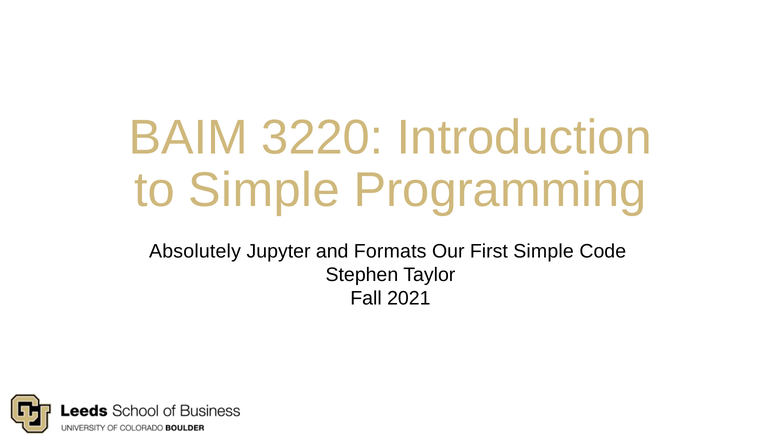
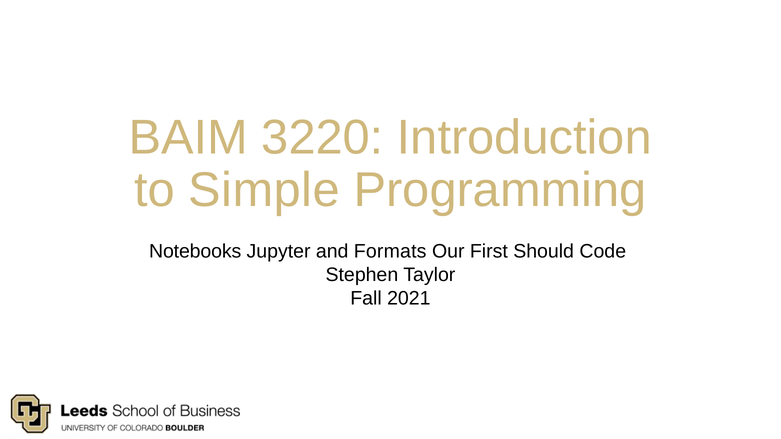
Absolutely: Absolutely -> Notebooks (195, 252)
First Simple: Simple -> Should (544, 252)
